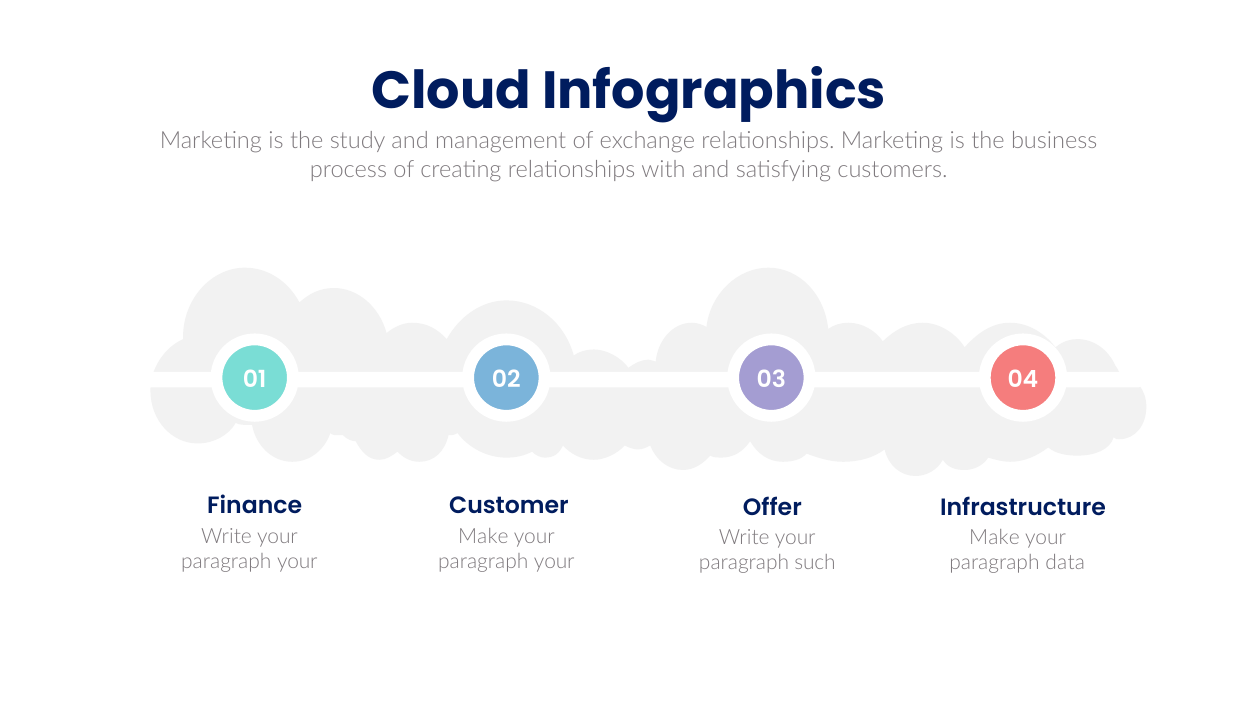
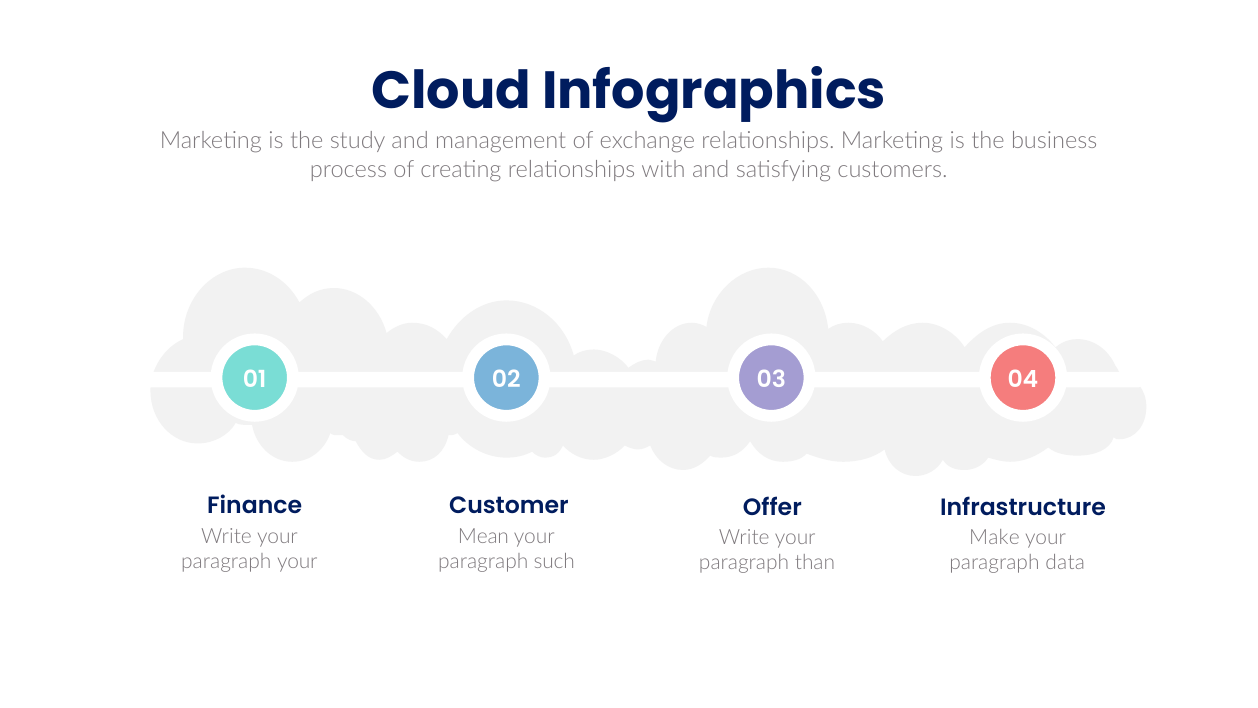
Make: Make -> Mean (483, 536)
your: your -> such (554, 561)
such: such -> than (815, 563)
